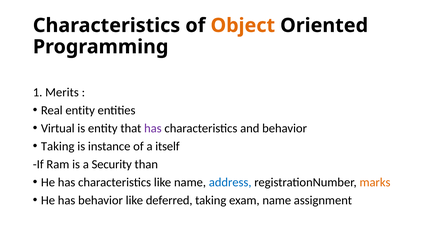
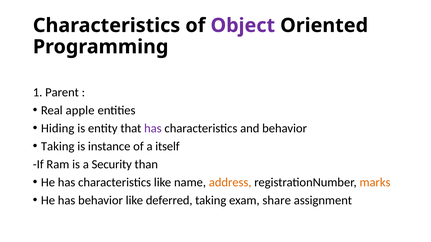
Object colour: orange -> purple (243, 26)
Merits: Merits -> Parent (62, 92)
Real entity: entity -> apple (80, 110)
Virtual: Virtual -> Hiding (58, 128)
address colour: blue -> orange (230, 183)
exam name: name -> share (277, 201)
